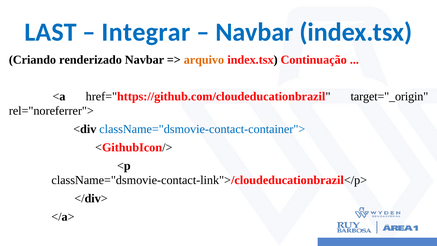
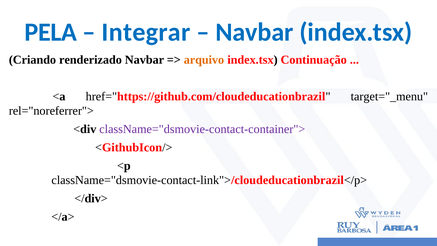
LAST: LAST -> PELA (51, 32)
target="_origin: target="_origin -> target="_menu (389, 96)
className="dsmovie-contact-container"> colour: blue -> purple (202, 129)
